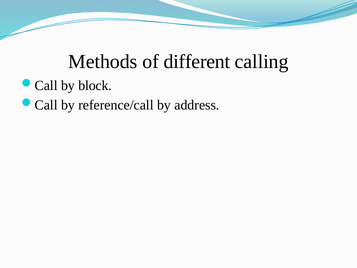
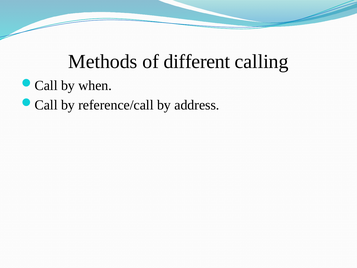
block: block -> when (95, 85)
